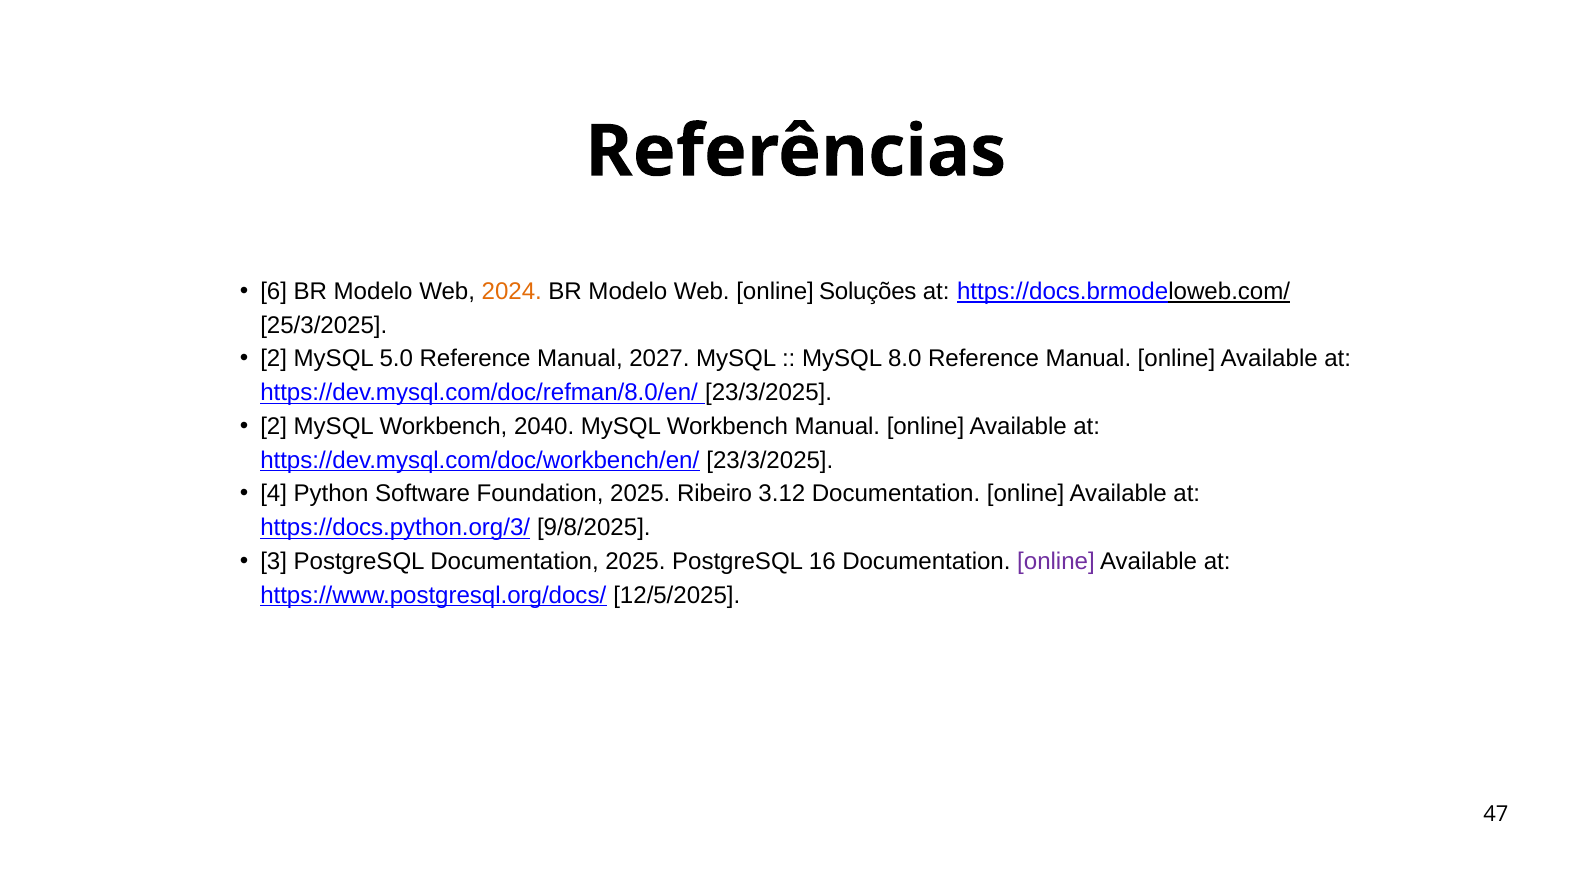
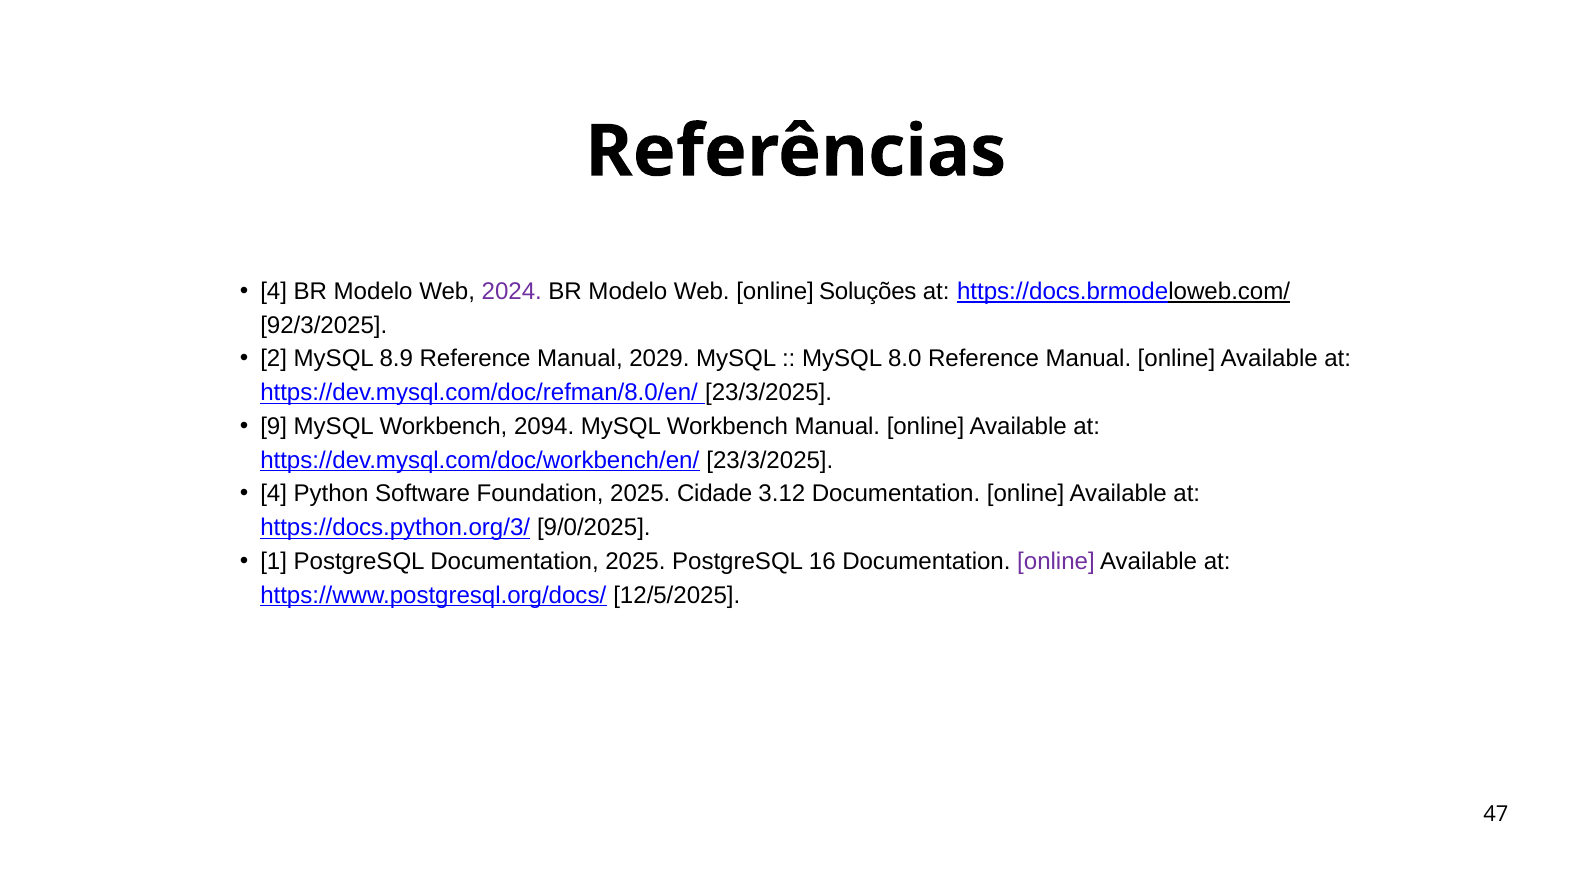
6: 6 -> 4 (274, 291)
2024 colour: orange -> purple (512, 291)
25/3/2025: 25/3/2025 -> 92/3/2025 (324, 325)
5.0: 5.0 -> 8.9 (396, 359)
2027: 2027 -> 2029 (659, 359)
2: 2 -> 9 (274, 426)
2040: 2040 -> 2094 (544, 426)
Ribeiro: Ribeiro -> Cidade (715, 494)
9/8/2025: 9/8/2025 -> 9/0/2025 (594, 527)
3: 3 -> 1 (274, 561)
